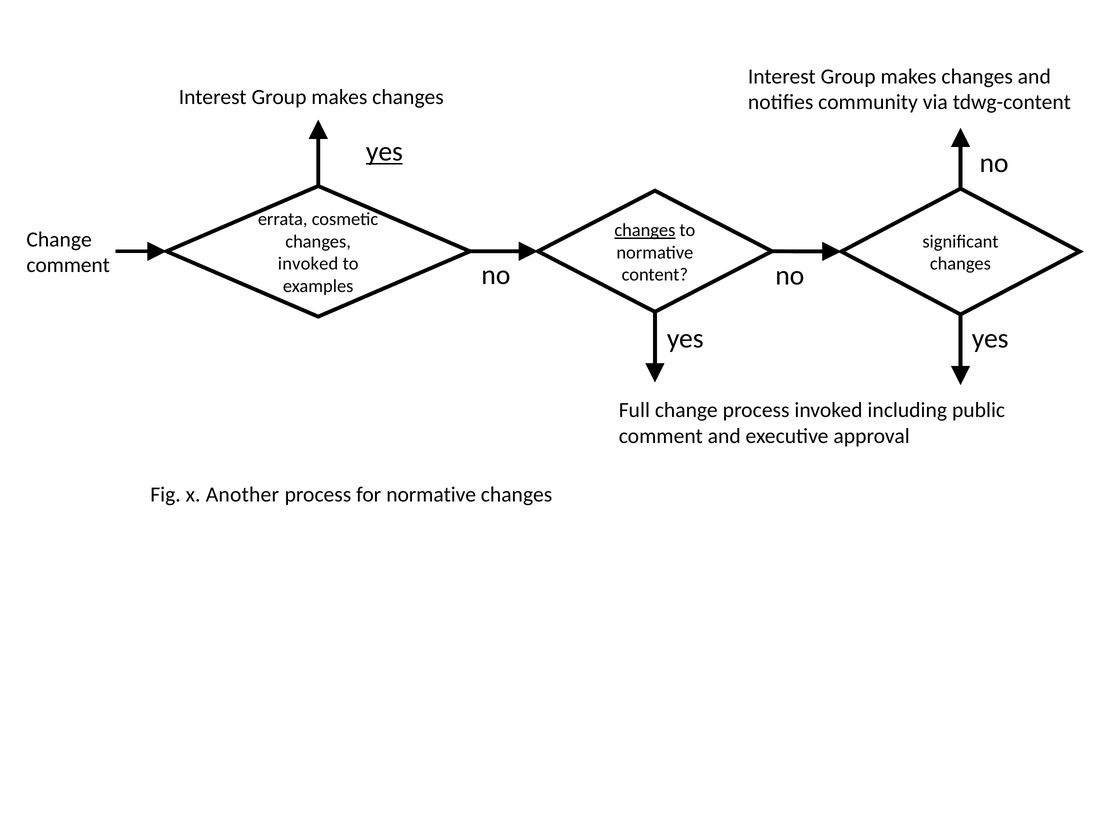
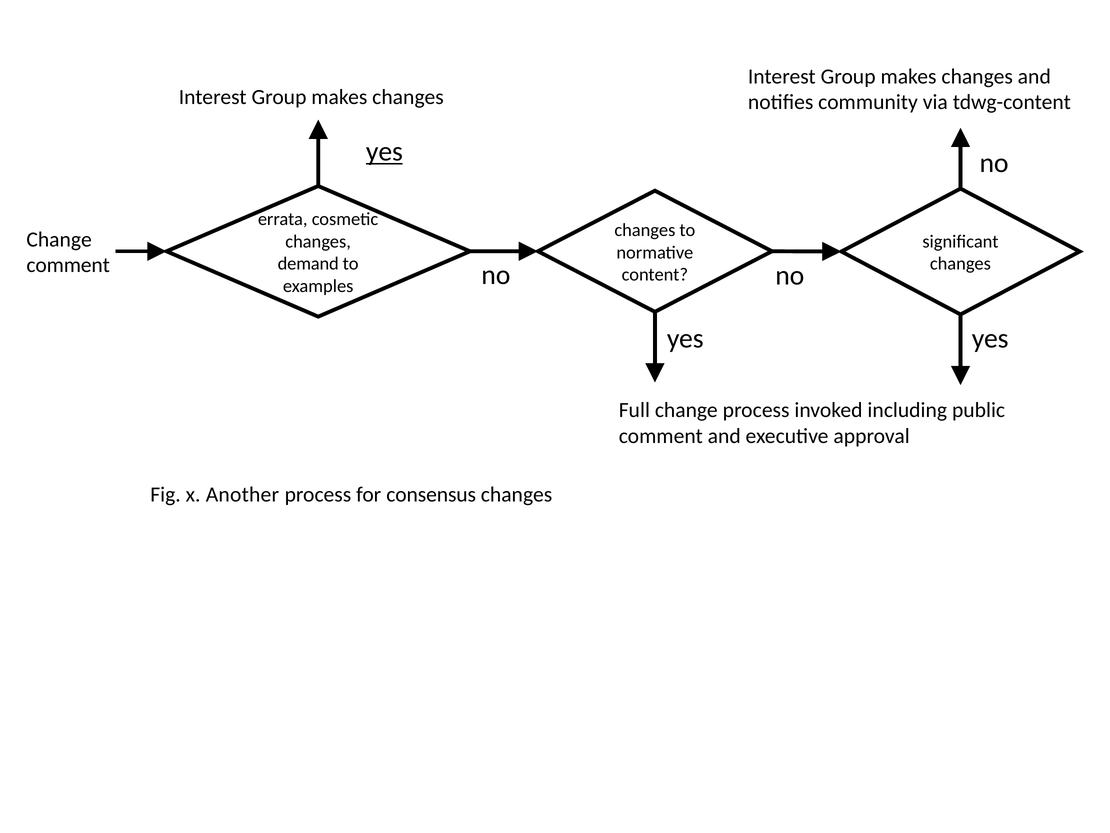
changes underline: present -> none (645, 230)
invoked: invoked -> demand (308, 264)
for normative: normative -> consensus (431, 494)
